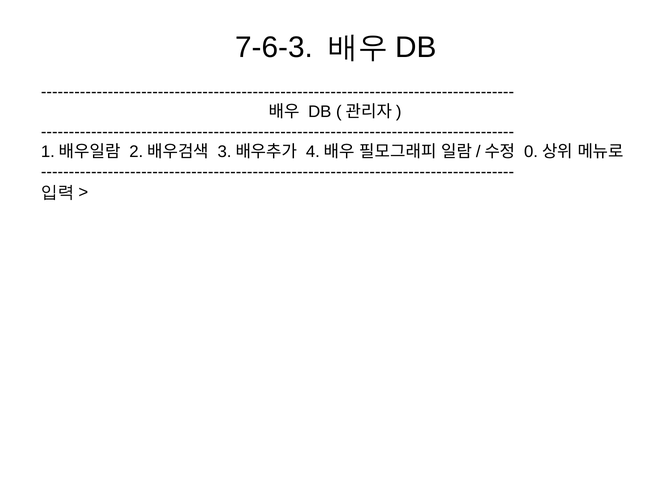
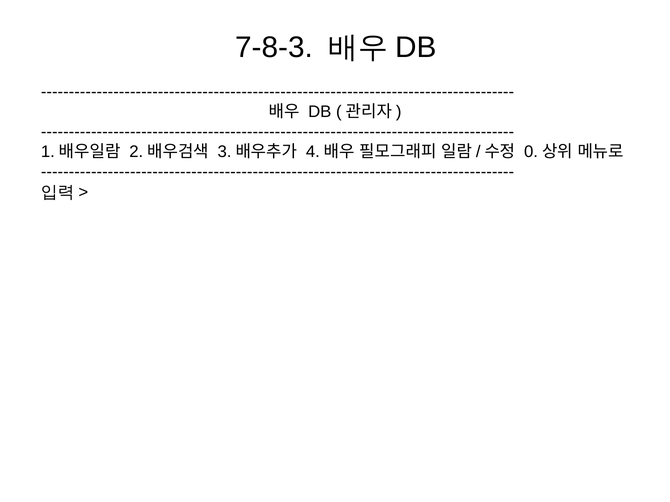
7-6-3: 7-6-3 -> 7-8-3 (274, 48)
